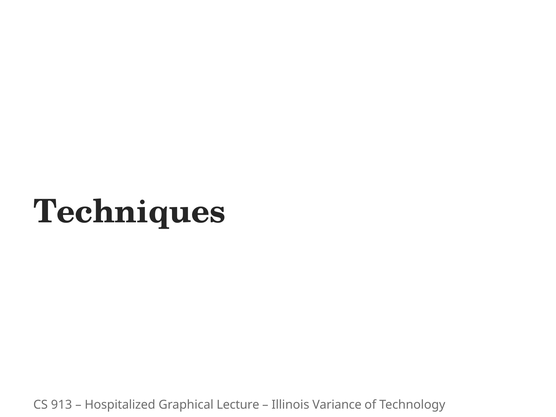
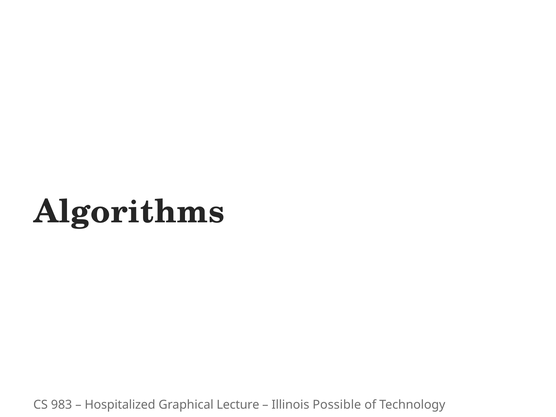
Techniques: Techniques -> Algorithms (129, 212)
913: 913 -> 983 (62, 405)
Variance: Variance -> Possible (337, 405)
